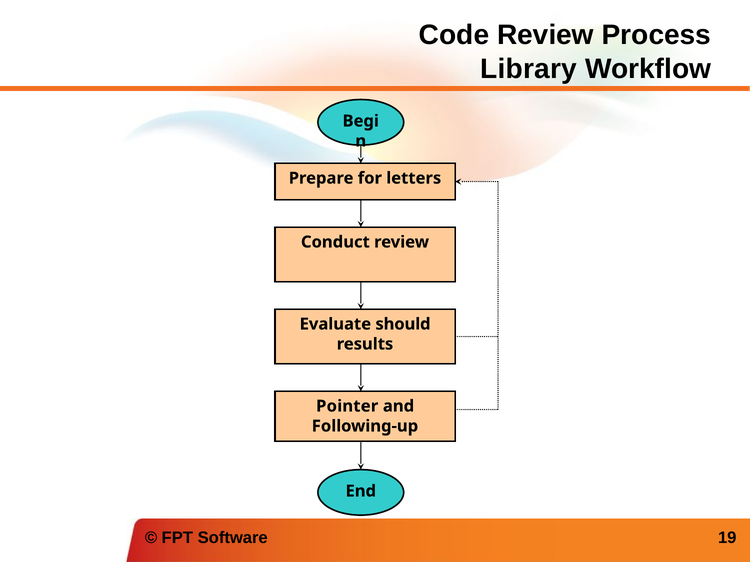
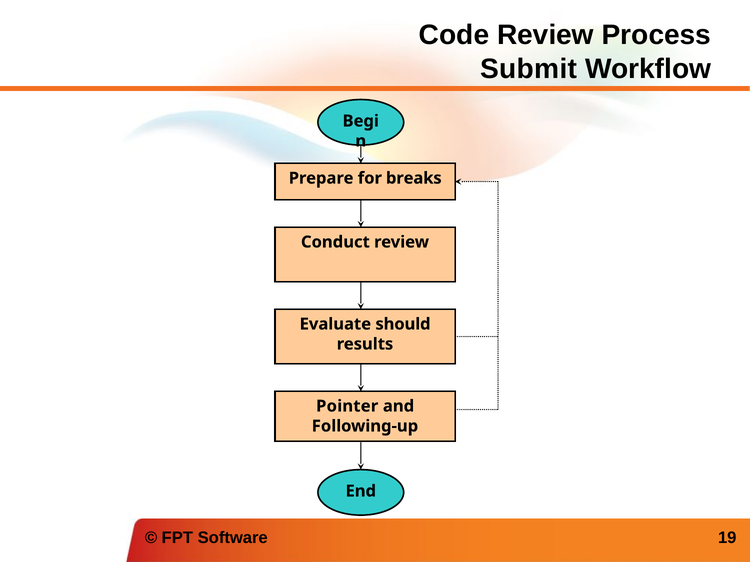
Library: Library -> Submit (529, 69)
letters: letters -> breaks (414, 178)
